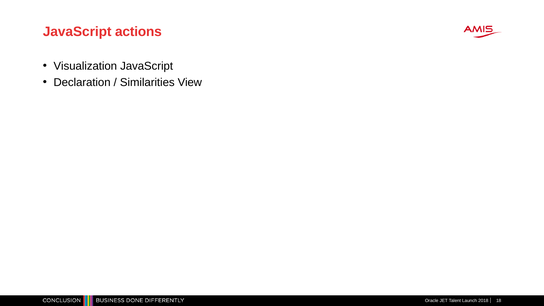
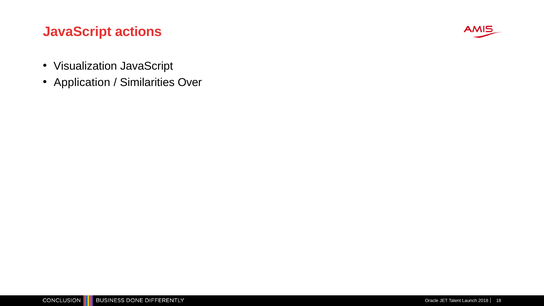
Declaration: Declaration -> Application (82, 82)
View: View -> Over (190, 82)
